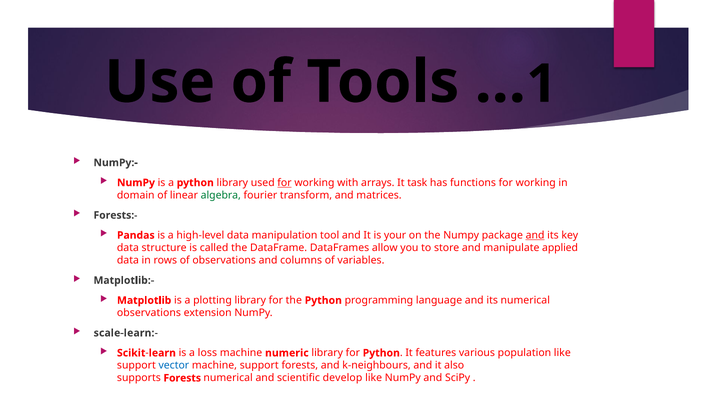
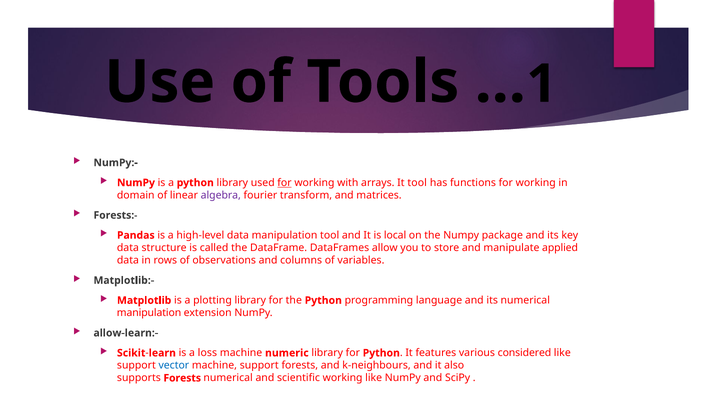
It task: task -> tool (417, 183)
algebra colour: green -> purple (221, 195)
your: your -> local (395, 235)
and underline: present -> none (535, 235)
observations: observations -> manipulation (149, 313)
scale-learn:-: scale-learn:- -> allow-learn:- (126, 333)
population: population -> considered (525, 353)
scientific develop: develop -> working (343, 378)
